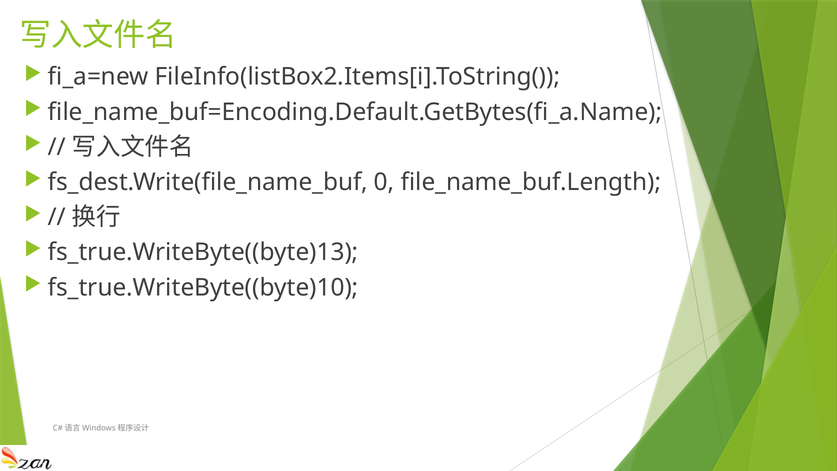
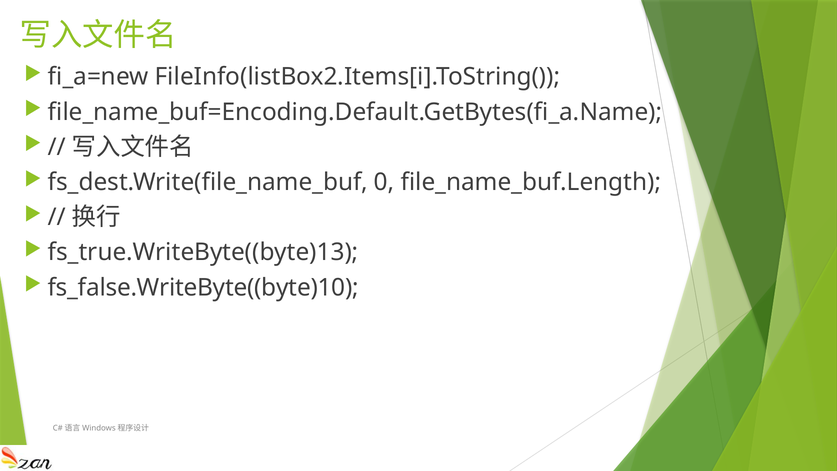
fs_true.WriteByte((byte)10: fs_true.WriteByte((byte)10 -> fs_false.WriteByte((byte)10 (203, 287)
